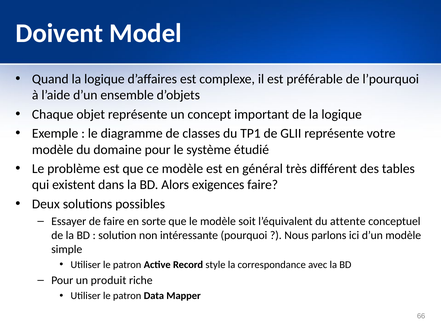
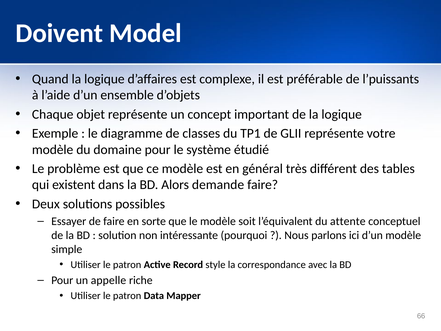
l’pourquoi: l’pourquoi -> l’puissants (391, 79)
exigences: exigences -> demande (218, 185)
produit: produit -> appelle (108, 280)
